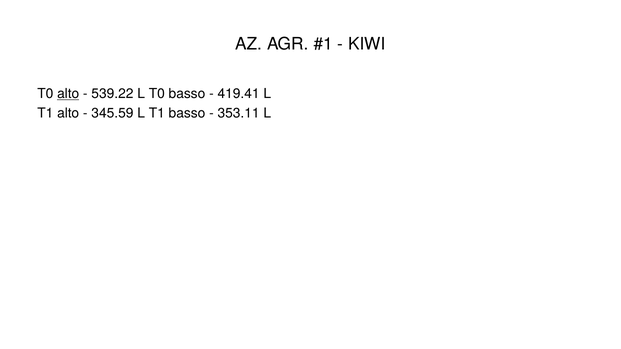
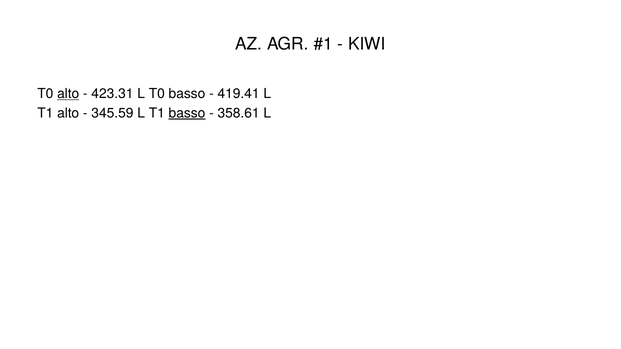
539.22: 539.22 -> 423.31 (112, 94)
basso underline: none -> present (187, 113)
353.11: 353.11 -> 358.61 (239, 113)
